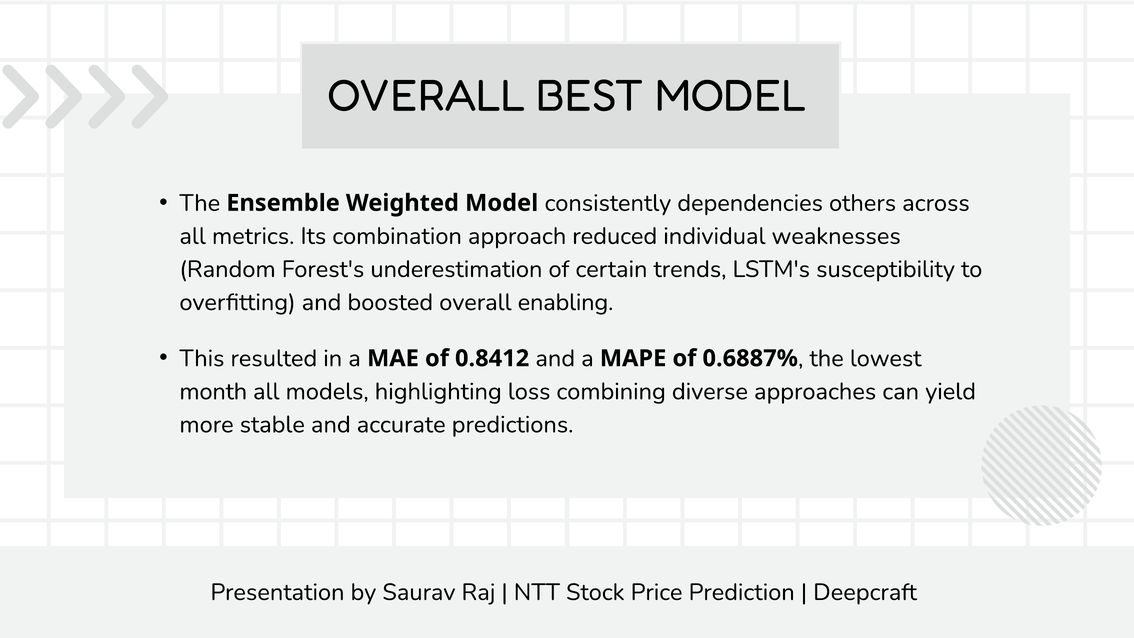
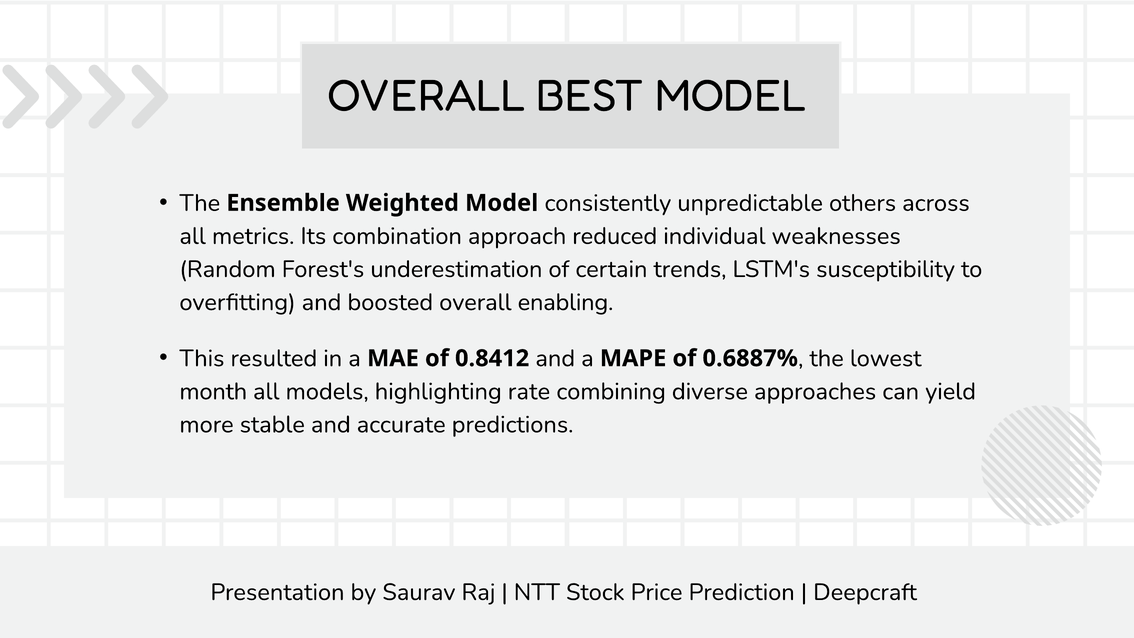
dependencies: dependencies -> unpredictable (750, 203)
loss: loss -> rate (529, 391)
